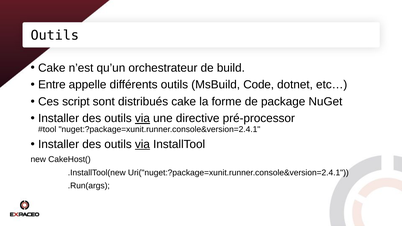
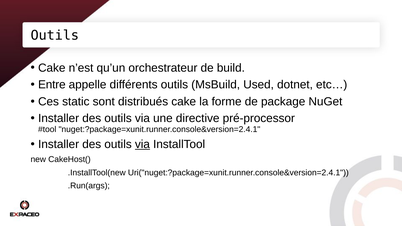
Code: Code -> Used (259, 85)
script: script -> static (76, 102)
via underline: present -> none (142, 119)
